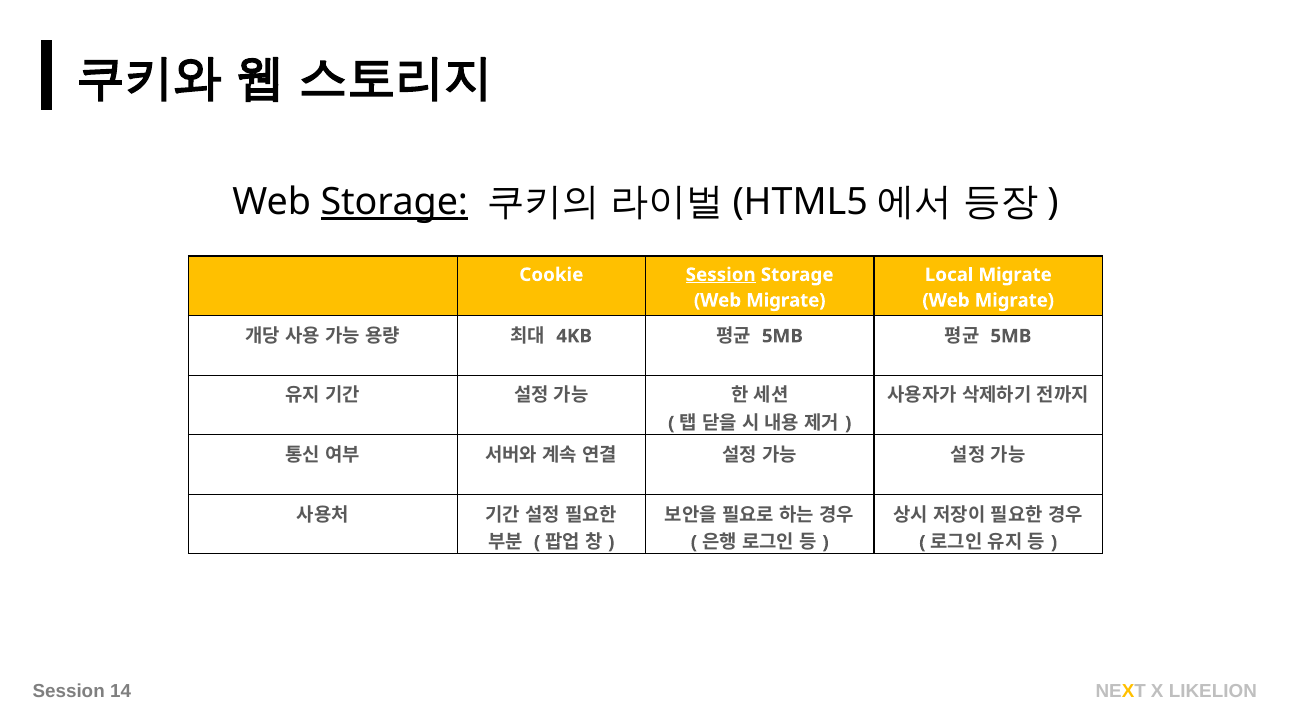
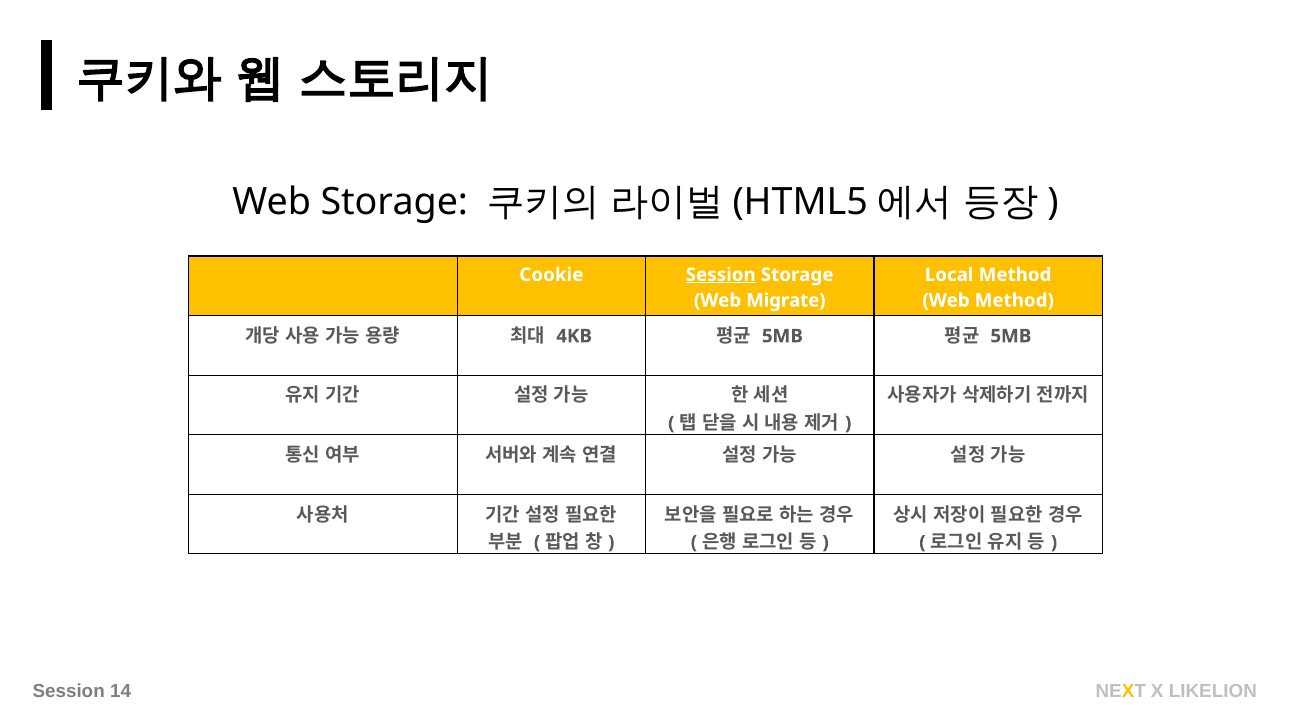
Storage underline: present -> none (394, 202)
Local Migrate: Migrate -> Method (1015, 275)
Migrate: Migrate -> Method (1014, 300)
